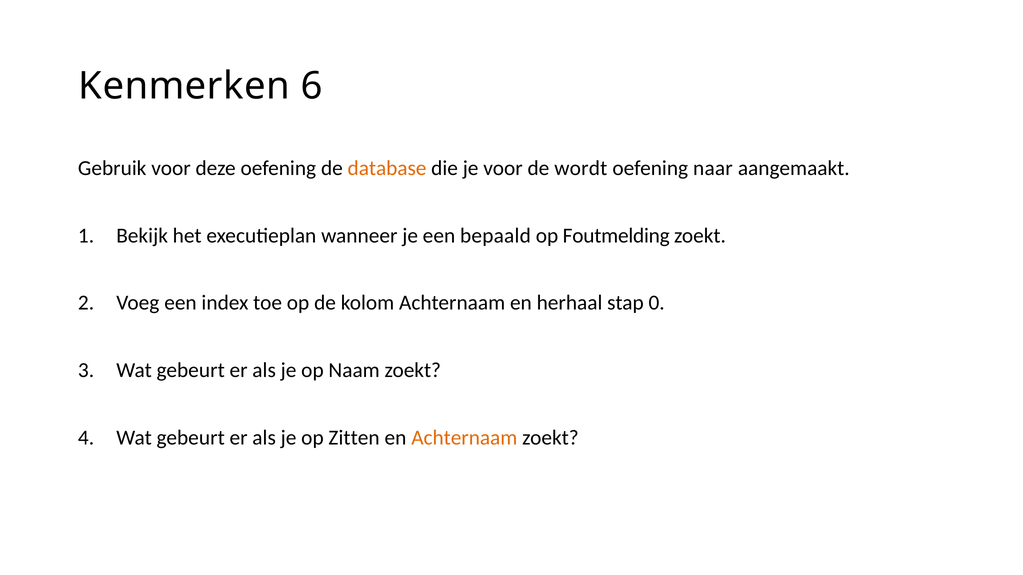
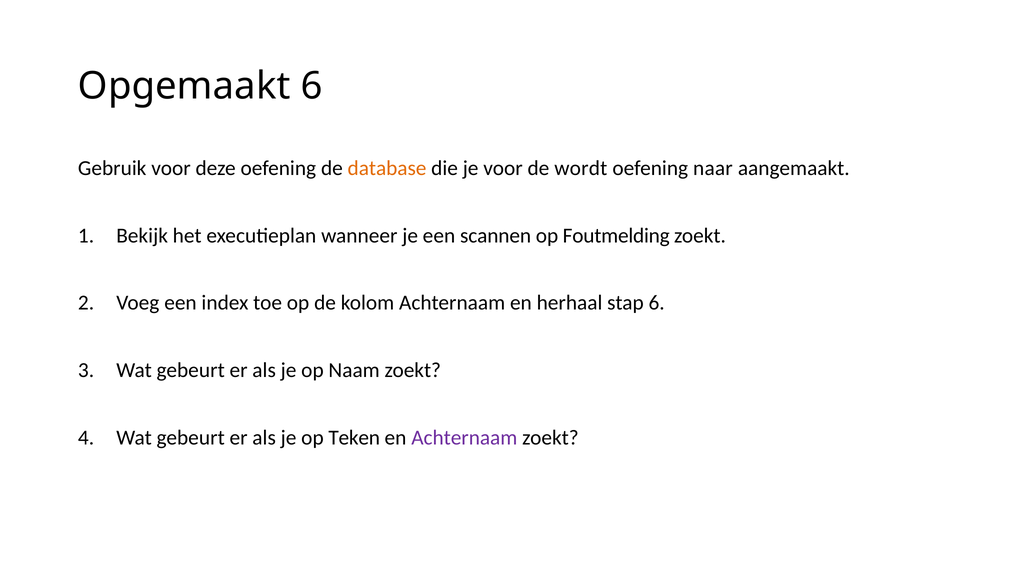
Kenmerken: Kenmerken -> Opgemaakt (184, 86)
bepaald: bepaald -> scannen (496, 236)
stap 0: 0 -> 6 (657, 303)
Zitten: Zitten -> Teken (354, 438)
Achternaam colour: orange -> purple (464, 438)
